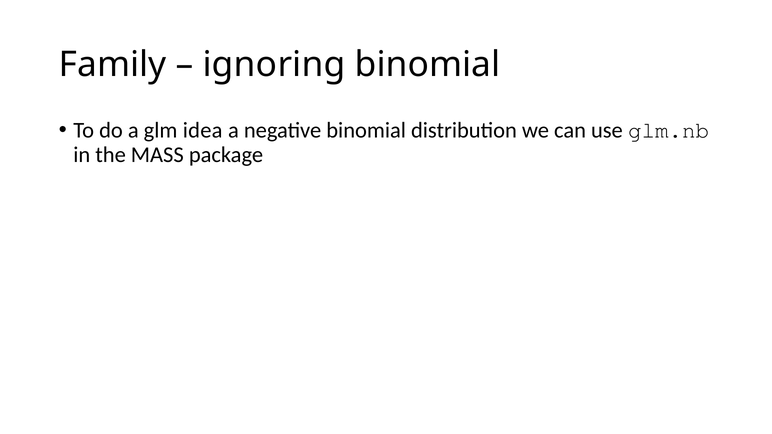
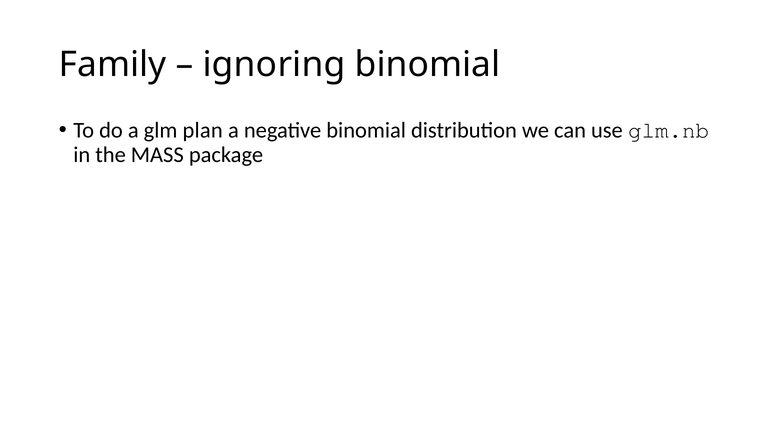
idea: idea -> plan (203, 131)
